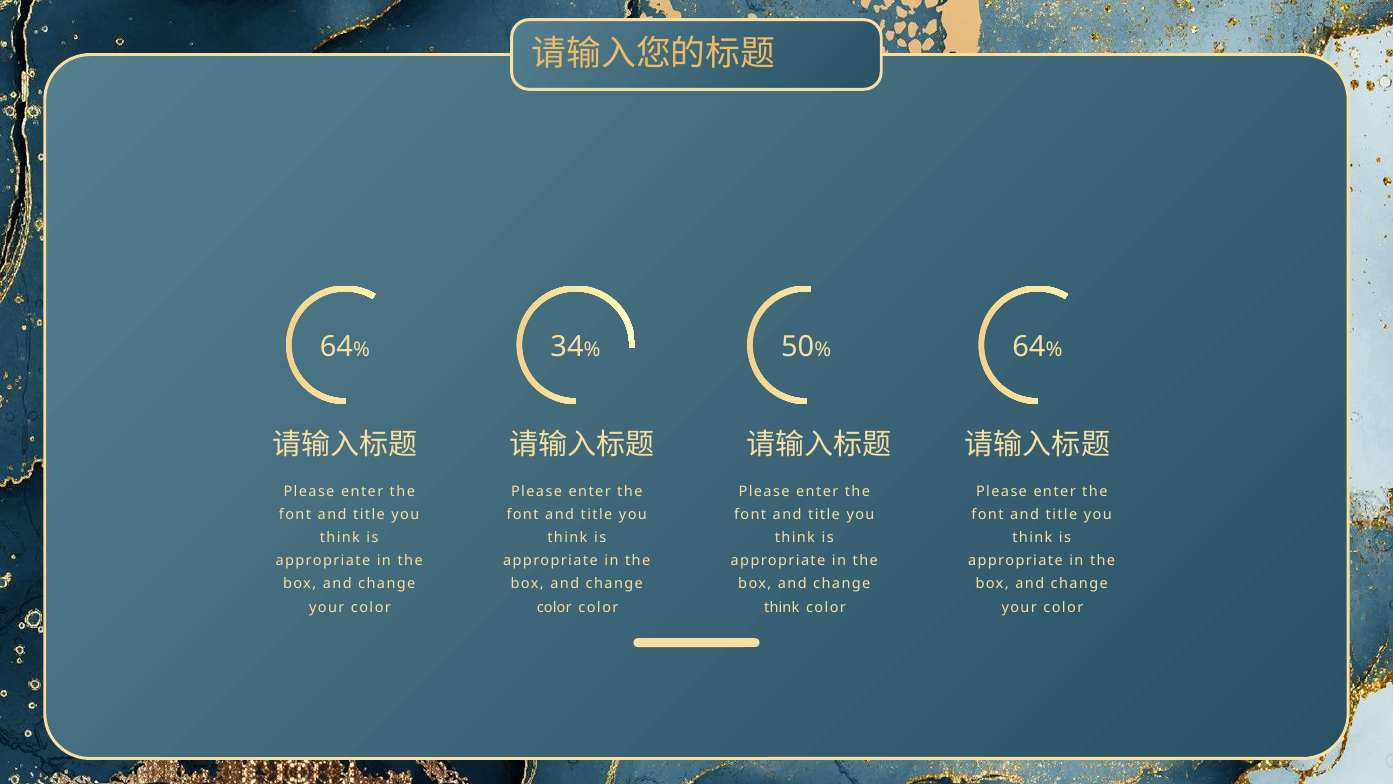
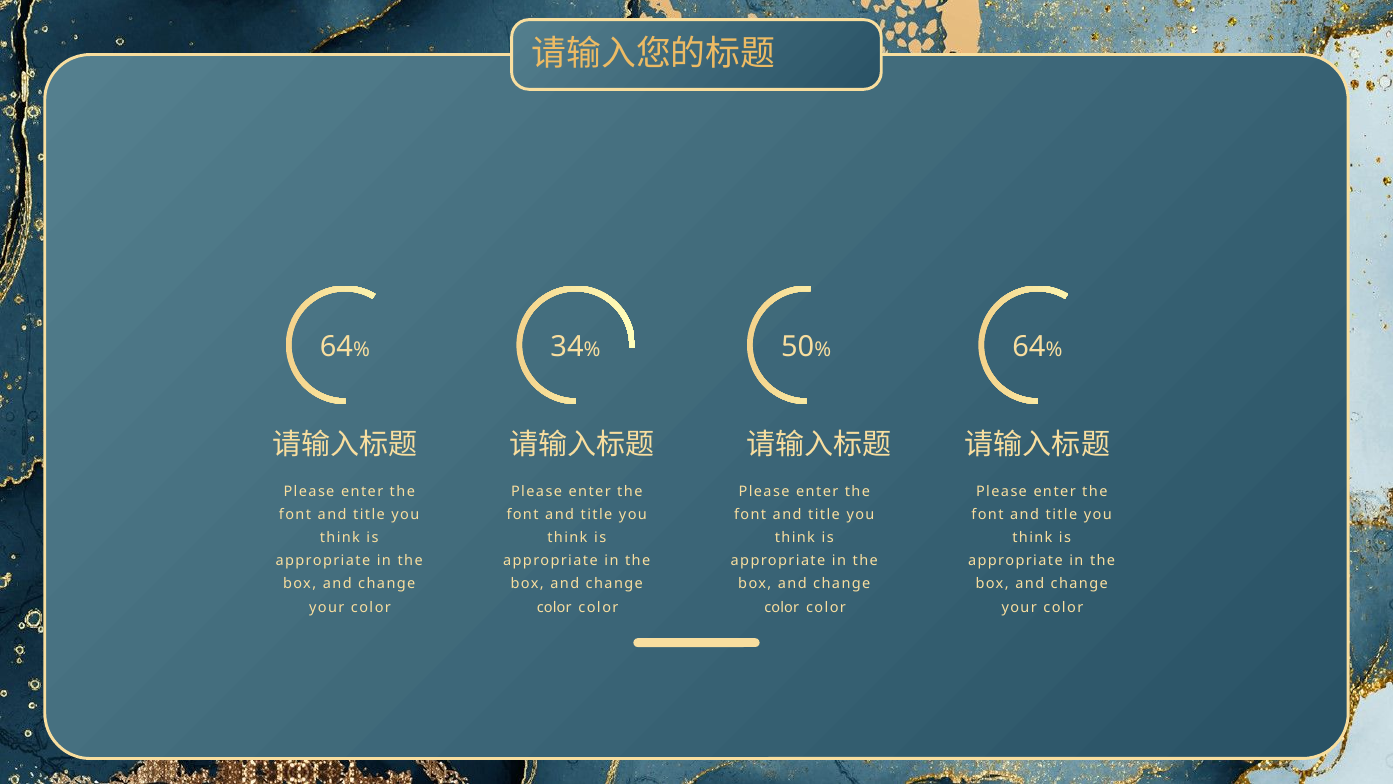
think: think -> color (782, 607)
